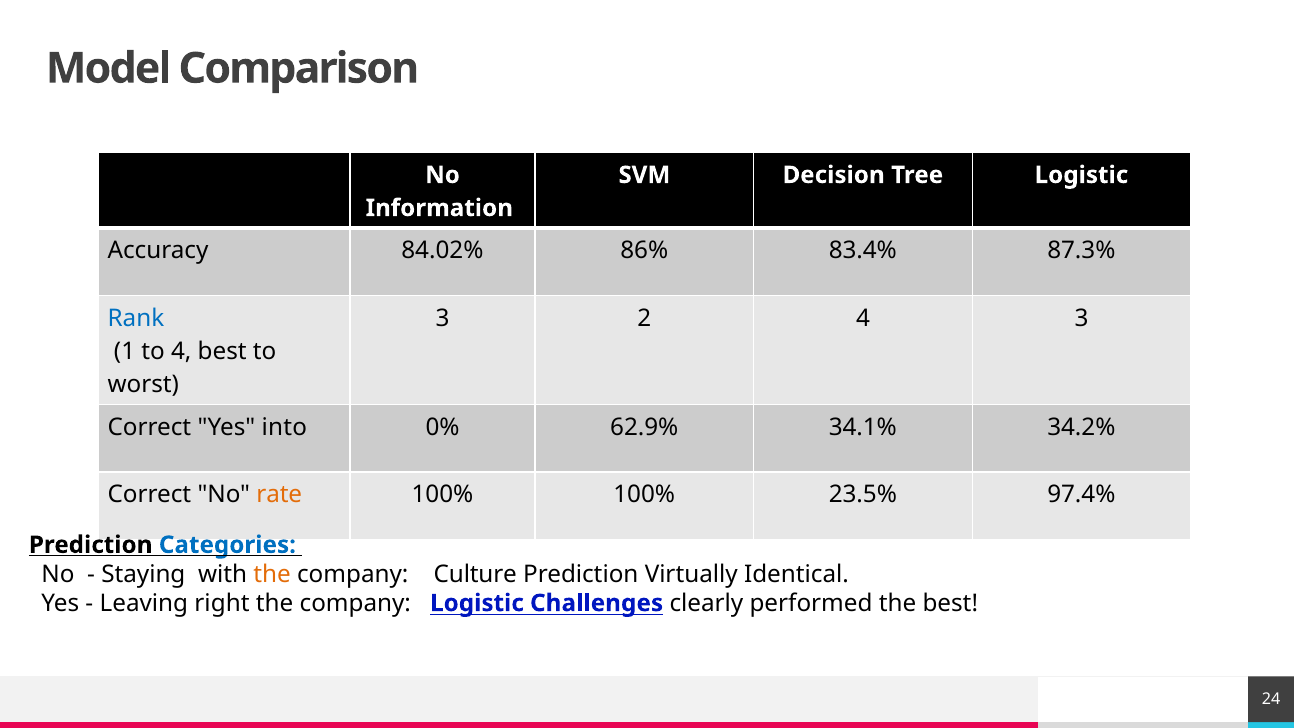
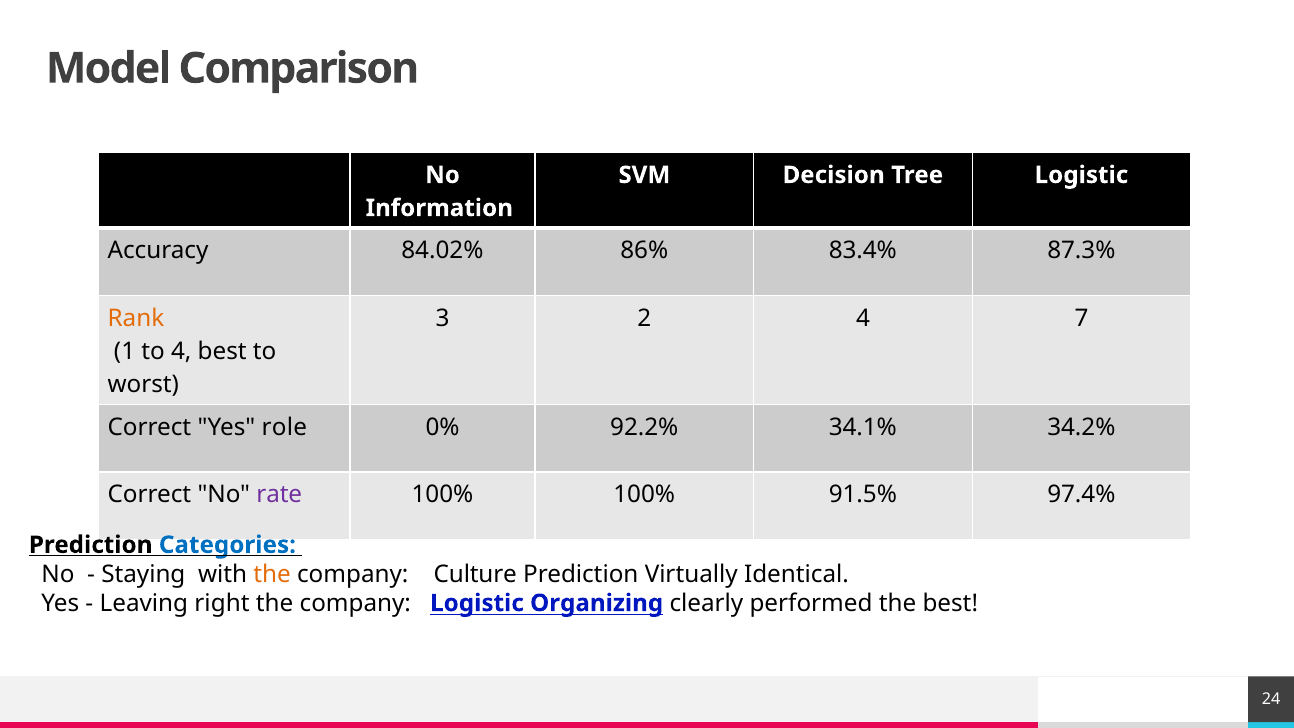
Rank colour: blue -> orange (136, 318)
4 3: 3 -> 7 (1082, 318)
into: into -> role (284, 427)
62.9%: 62.9% -> 92.2% (644, 427)
rate colour: orange -> purple (279, 495)
23.5%: 23.5% -> 91.5% (863, 495)
Challenges: Challenges -> Organizing (597, 603)
